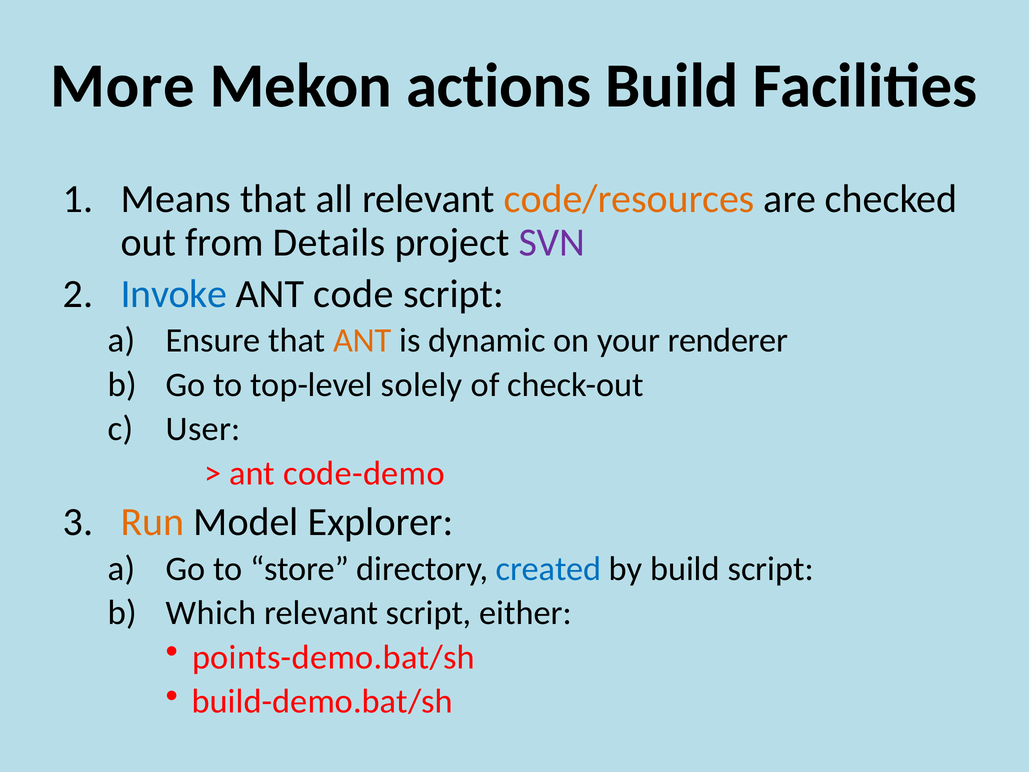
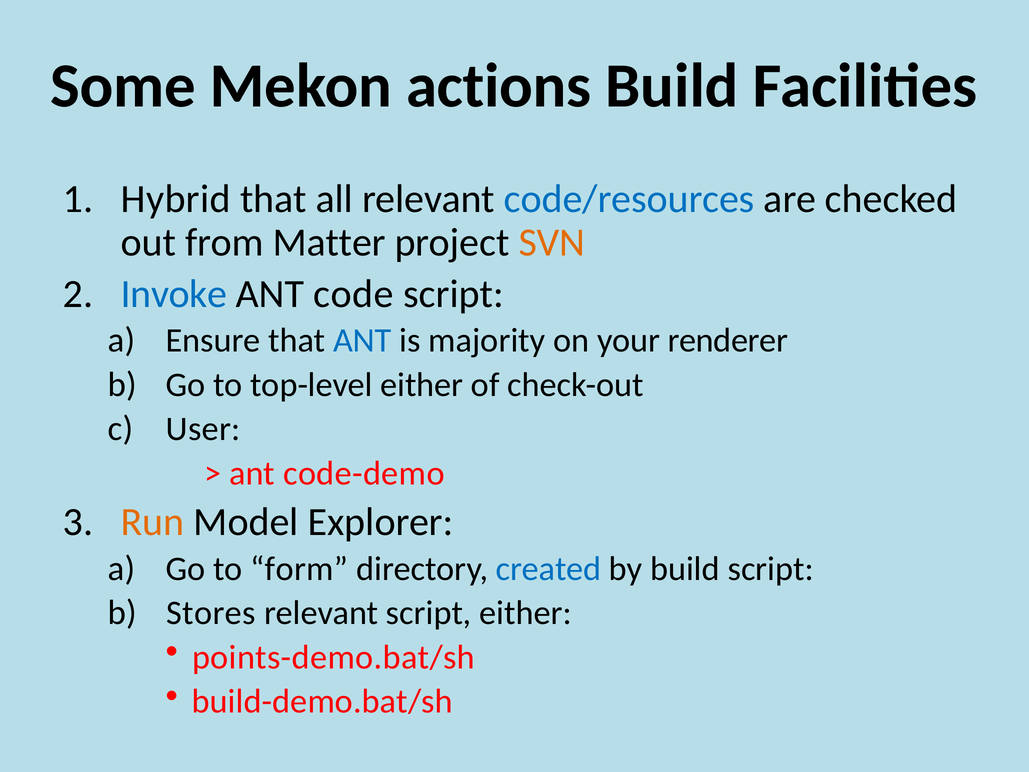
More: More -> Some (123, 86)
Means: Means -> Hybrid (176, 199)
code/resources colour: orange -> blue (629, 199)
Details: Details -> Matter (329, 242)
SVN colour: purple -> orange (552, 242)
ANT colour: orange -> blue (362, 340)
dynamic: dynamic -> majority (487, 340)
top-level solely: solely -> either (422, 385)
store: store -> form (299, 569)
Which: Which -> Stores (211, 613)
